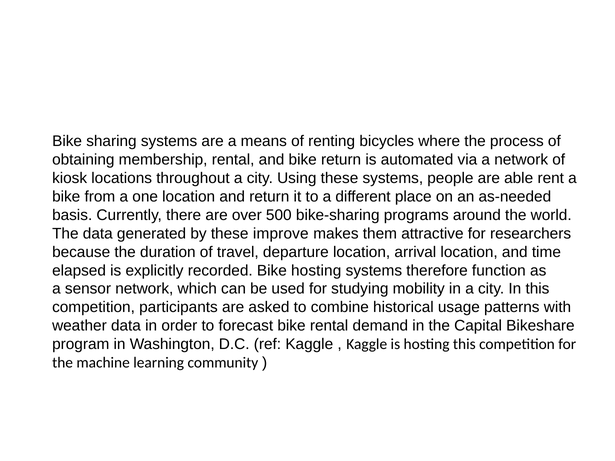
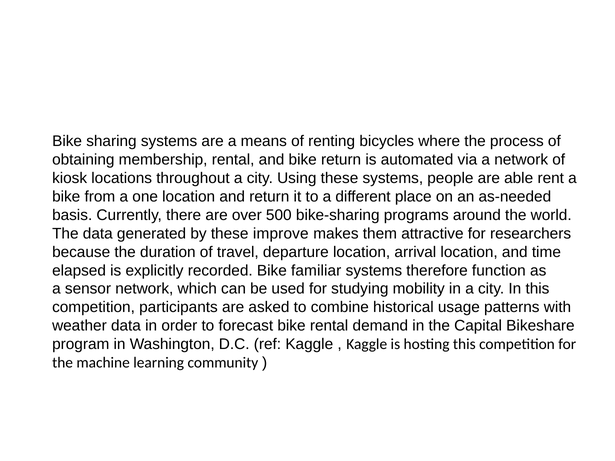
Bike hosting: hosting -> familiar (316, 271)
